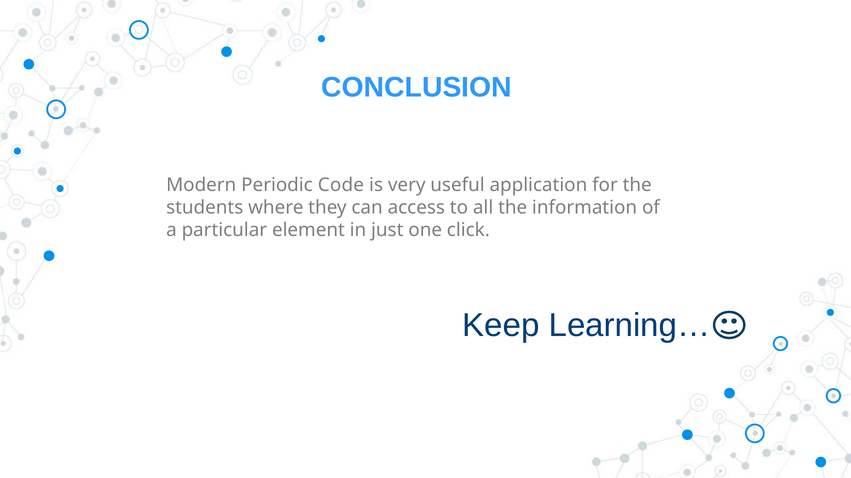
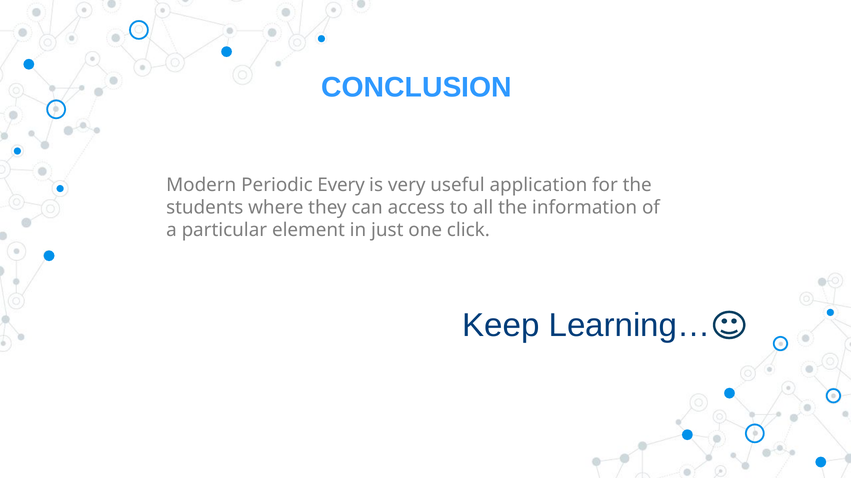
Code: Code -> Every (341, 185)
